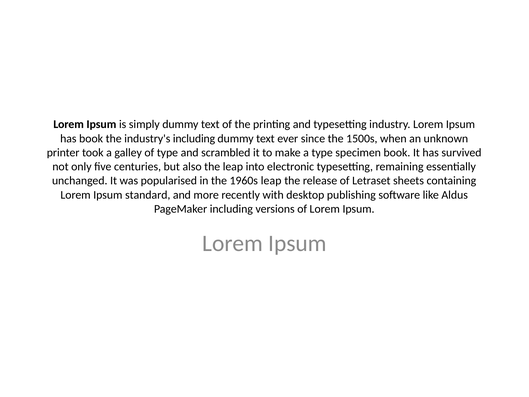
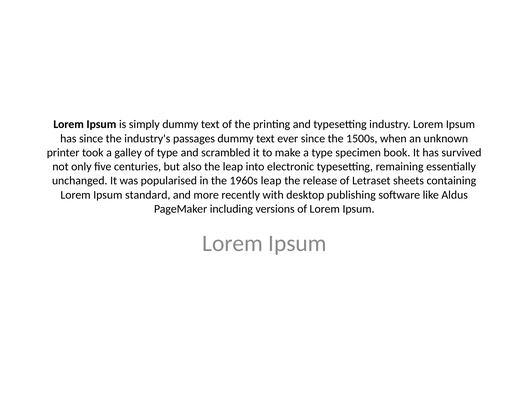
has book: book -> since (91, 138)
industry's including: including -> passages (194, 138)
